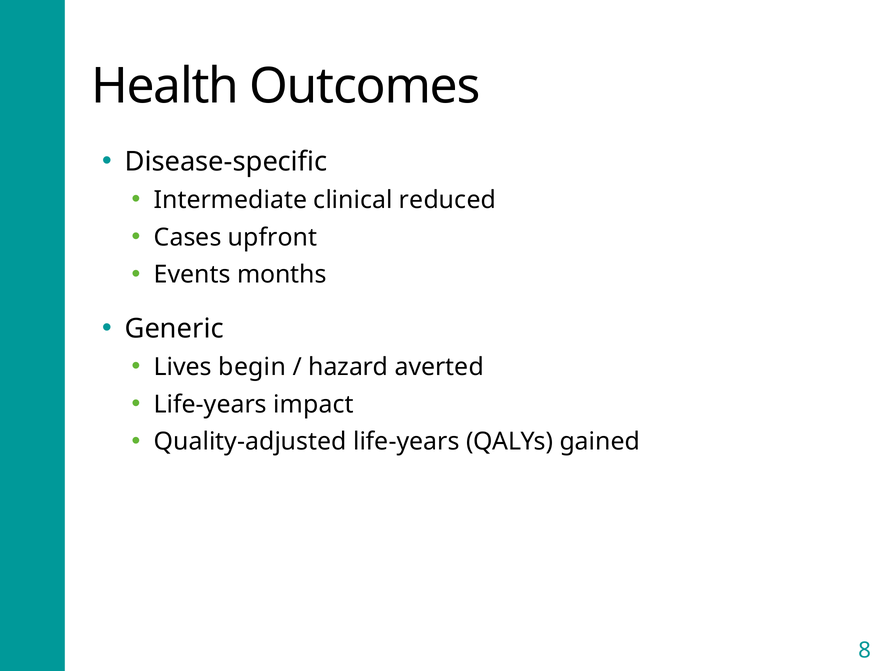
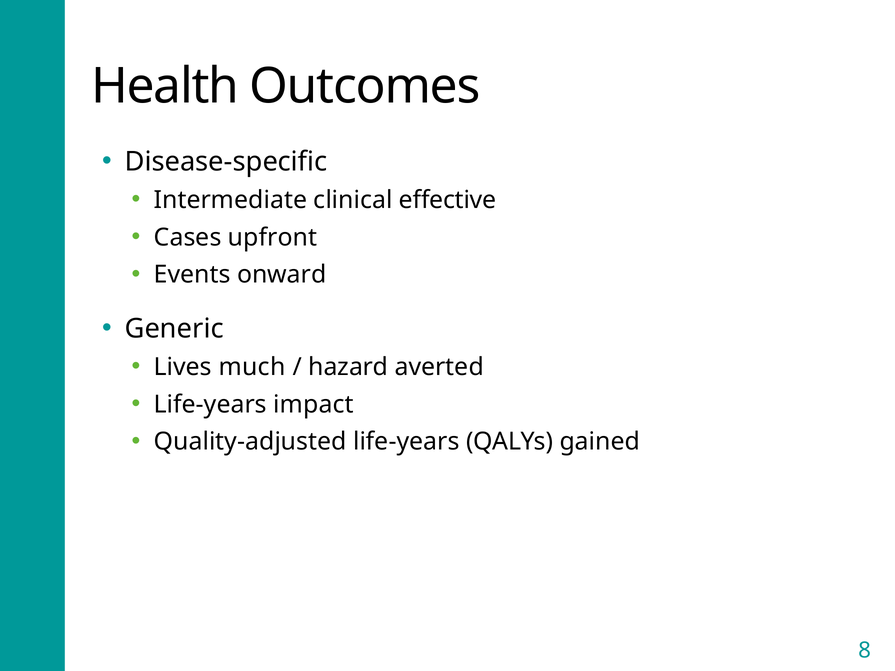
reduced: reduced -> effective (448, 200)
months: months -> onward (282, 275)
begin: begin -> much (252, 367)
